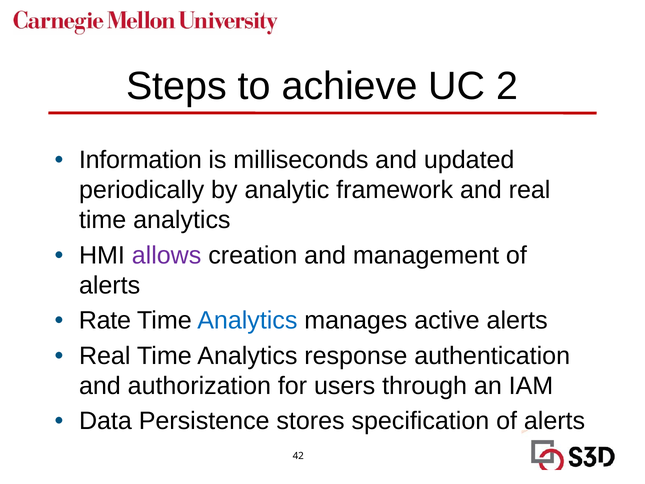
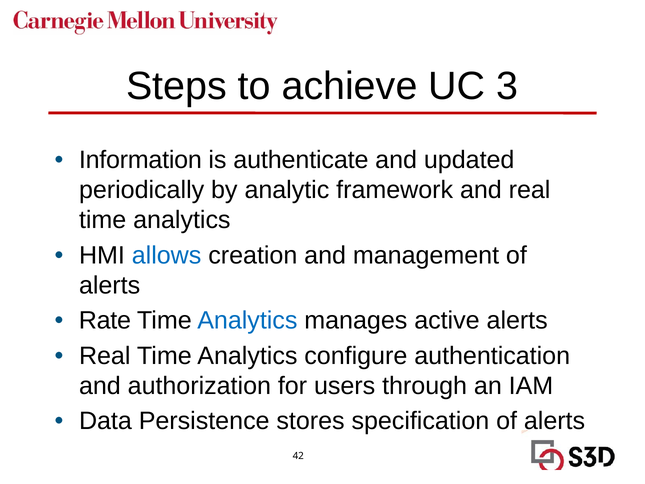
2: 2 -> 3 (507, 86)
milliseconds: milliseconds -> authenticate (301, 160)
allows colour: purple -> blue (167, 255)
response: response -> configure (356, 356)
